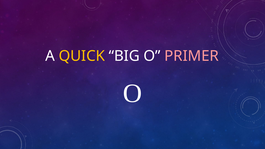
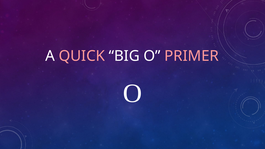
QUICK colour: yellow -> pink (82, 56)
